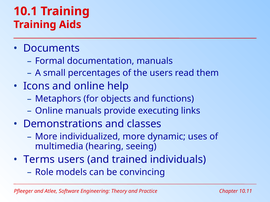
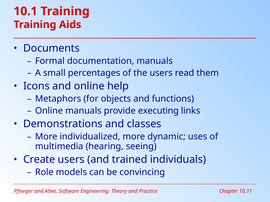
Terms: Terms -> Create (39, 160)
